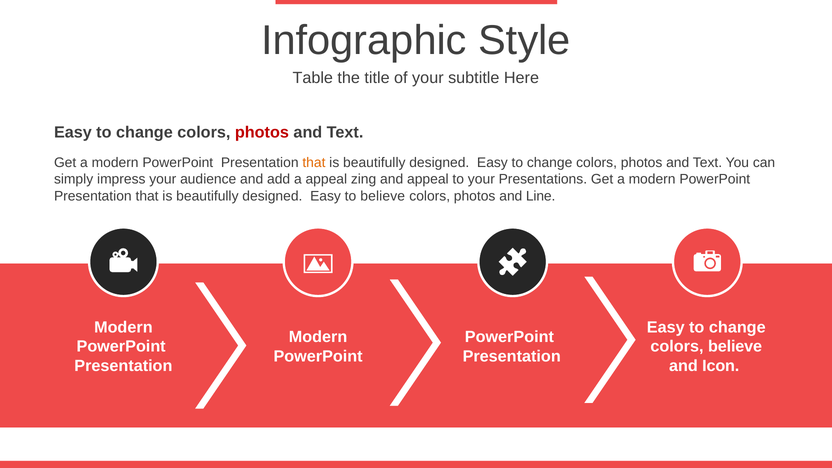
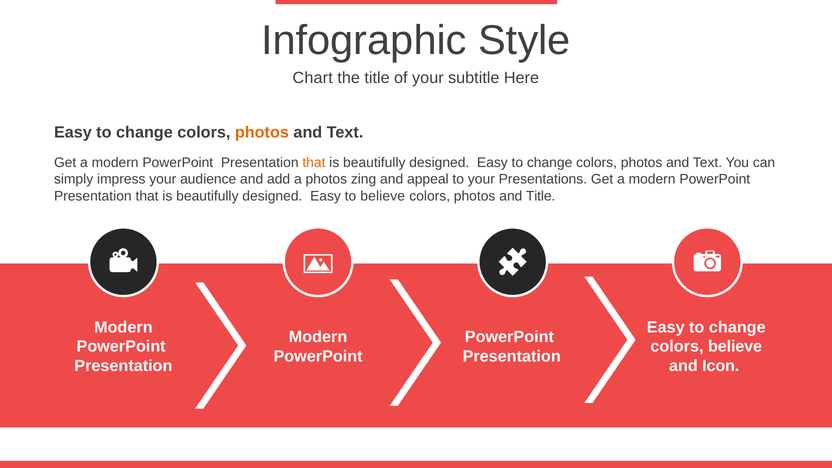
Table: Table -> Chart (313, 78)
photos colour: red -> orange (262, 133)
a appeal: appeal -> photos (326, 179)
and Line: Line -> Title (541, 196)
